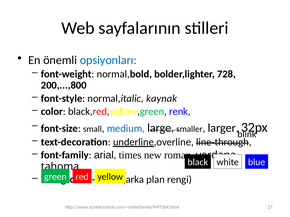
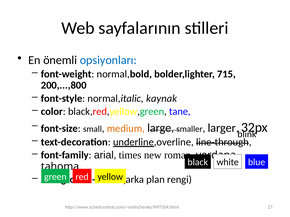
728: 728 -> 715 (226, 74)
renk: renk -> tane (180, 112)
medium colour: blue -> orange (126, 129)
